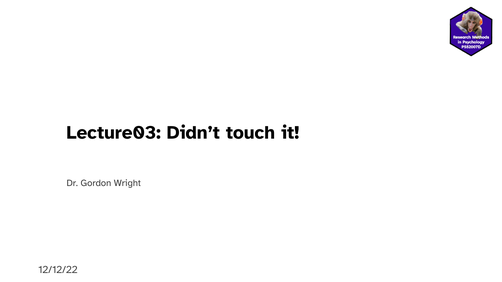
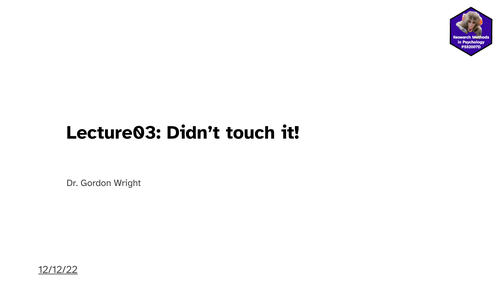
12/12/22 underline: none -> present (58, 270)
